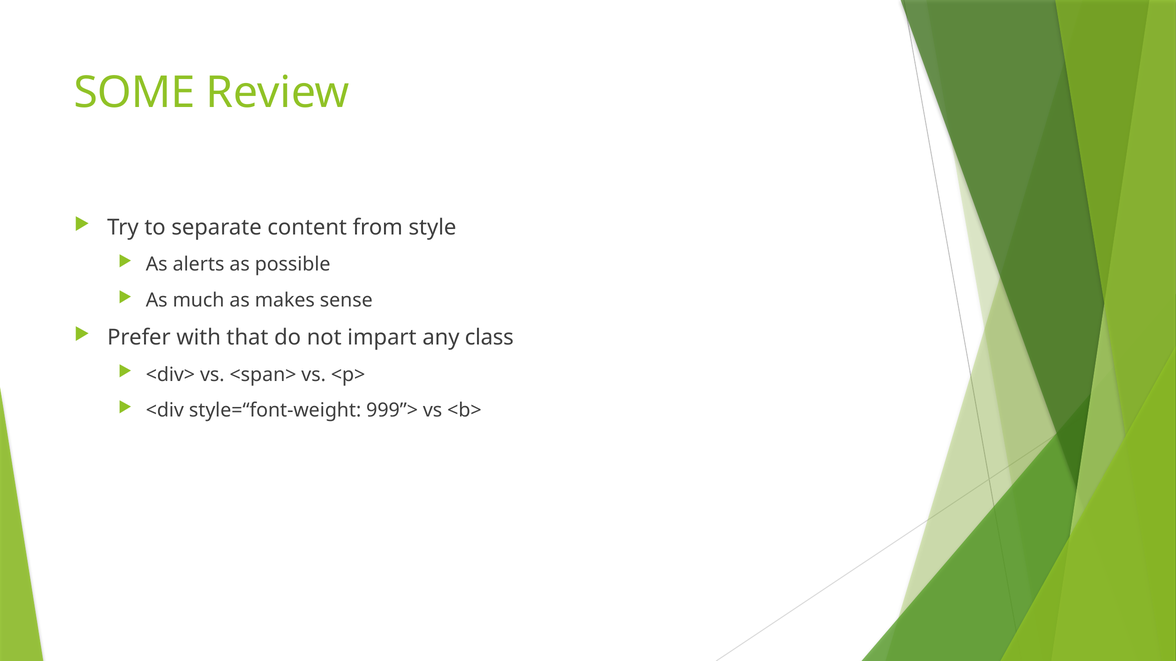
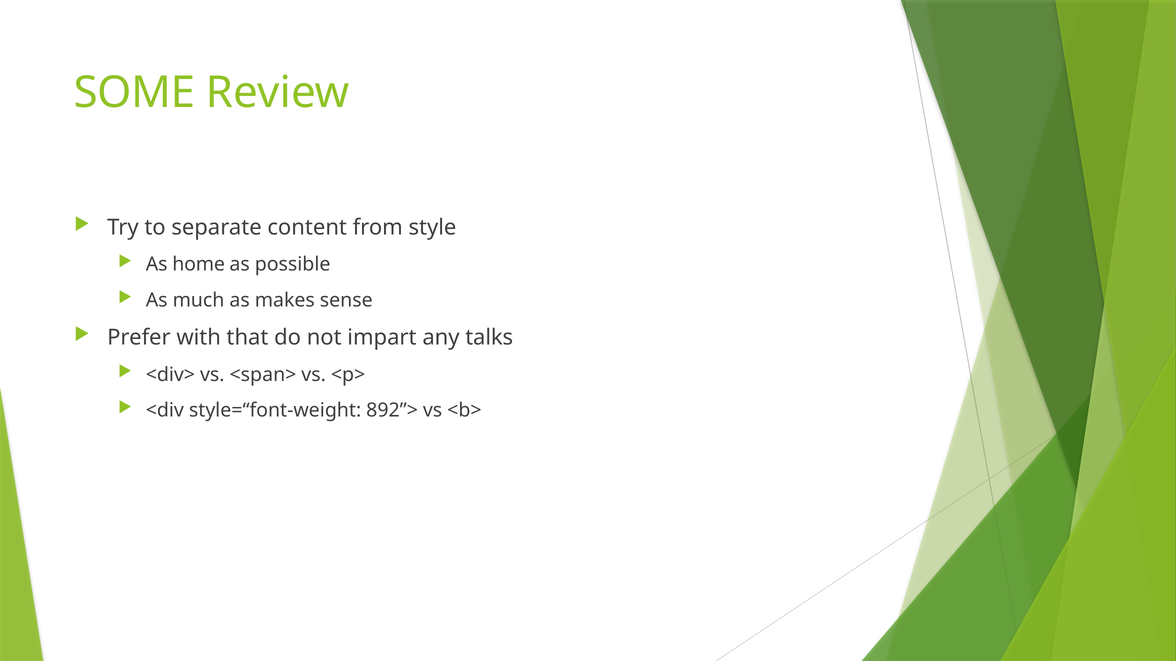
alerts: alerts -> home (199, 265)
class: class -> talks (489, 338)
999”>: 999”> -> 892”> (392, 411)
